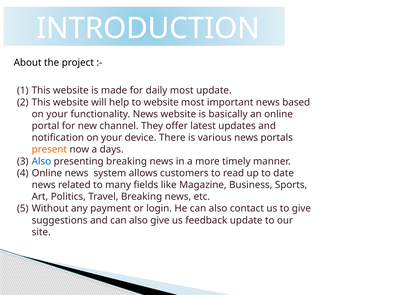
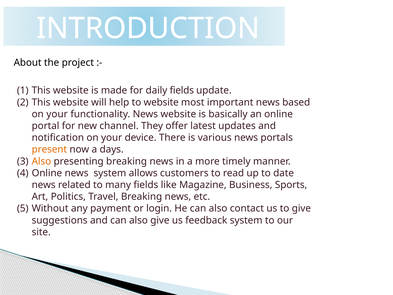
daily most: most -> fields (182, 90)
Also colour: blue -> orange (41, 161)
feedback update: update -> system (246, 220)
